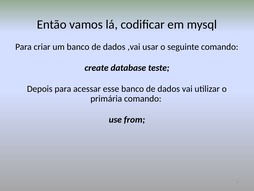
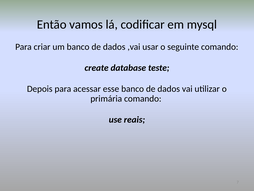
from: from -> reais (134, 119)
